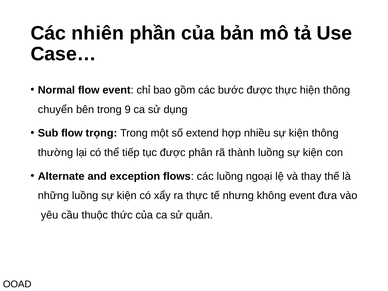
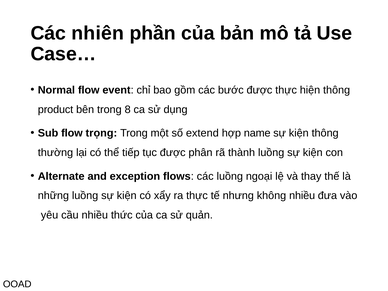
chuyển: chuyển -> product (56, 109)
9: 9 -> 8 (128, 109)
nhiều: nhiều -> name (257, 133)
không event: event -> nhiều (302, 196)
cầu thuộc: thuộc -> nhiều (95, 215)
